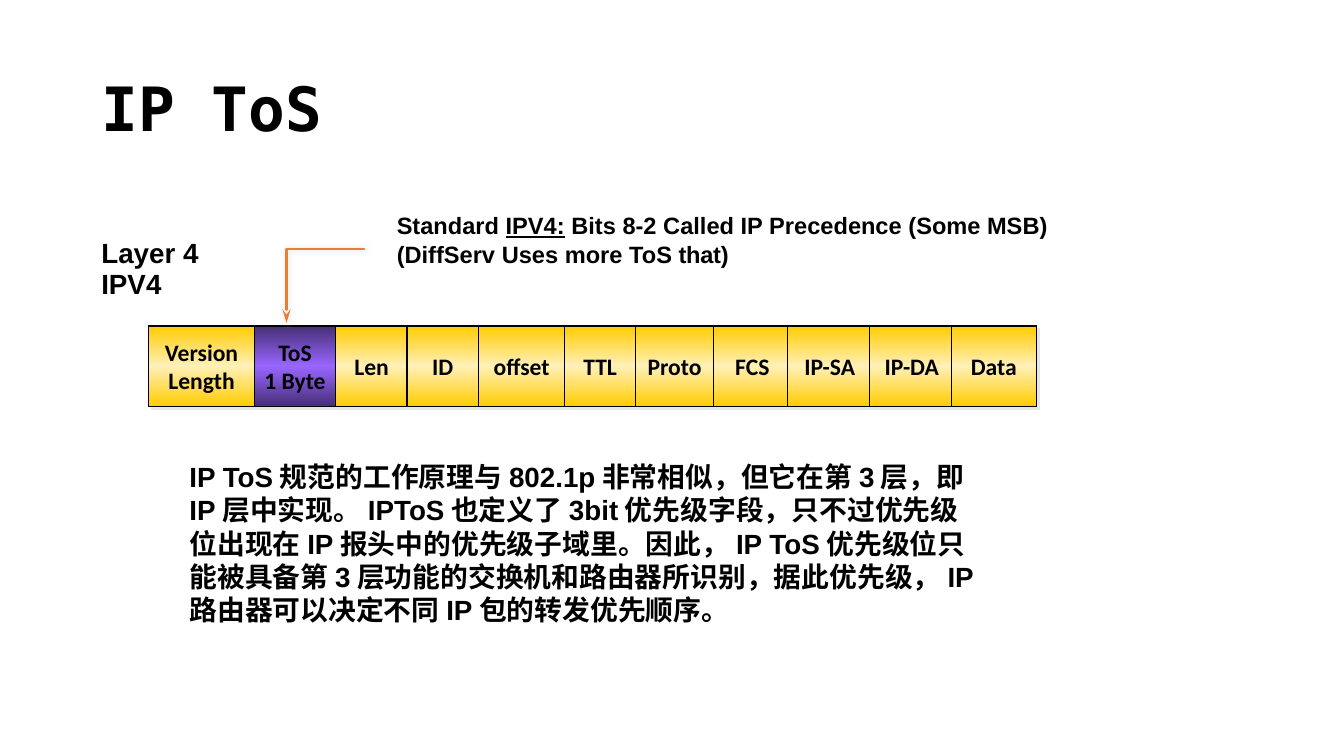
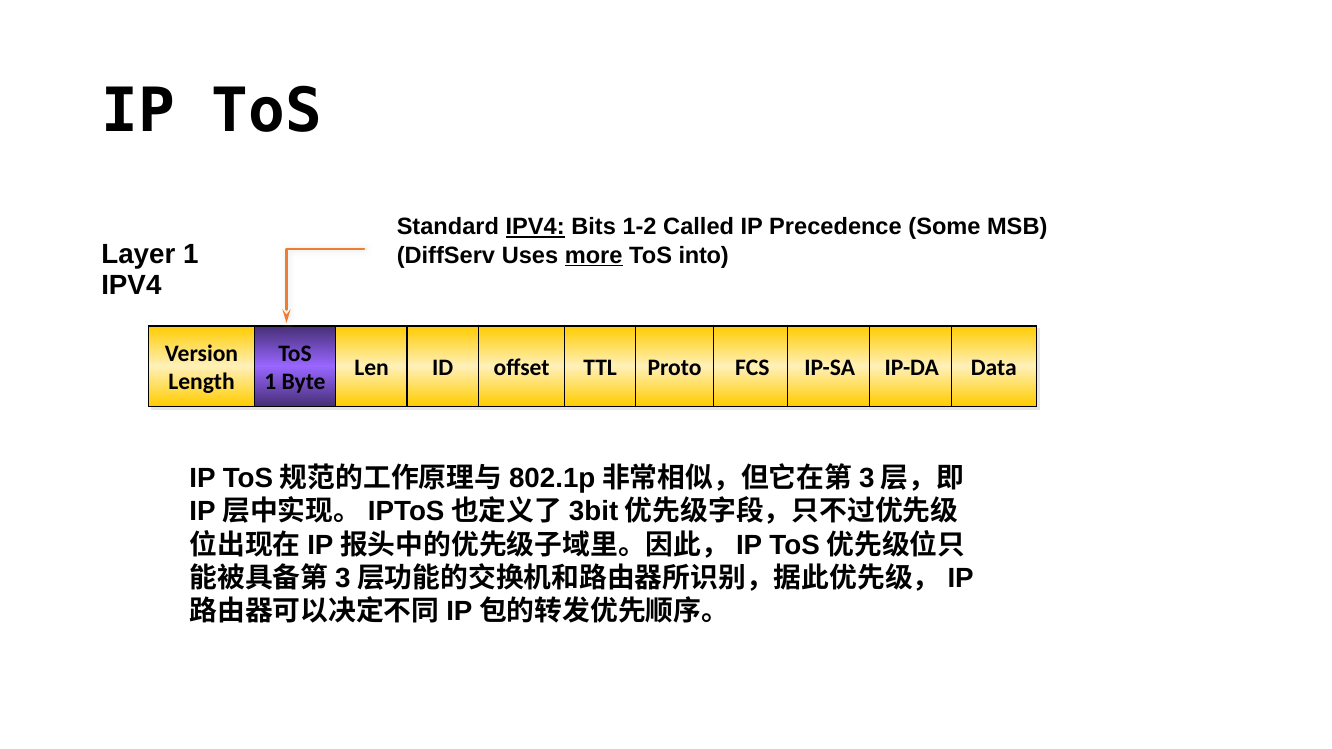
8-2: 8-2 -> 1-2 (640, 227)
Layer 4: 4 -> 1 (191, 255)
more underline: none -> present (594, 255)
that: that -> into (704, 255)
